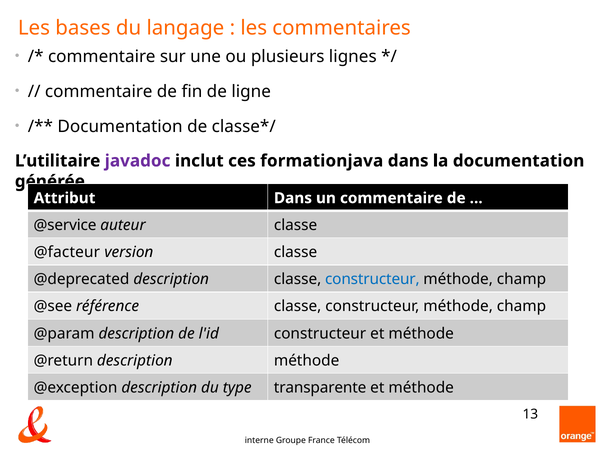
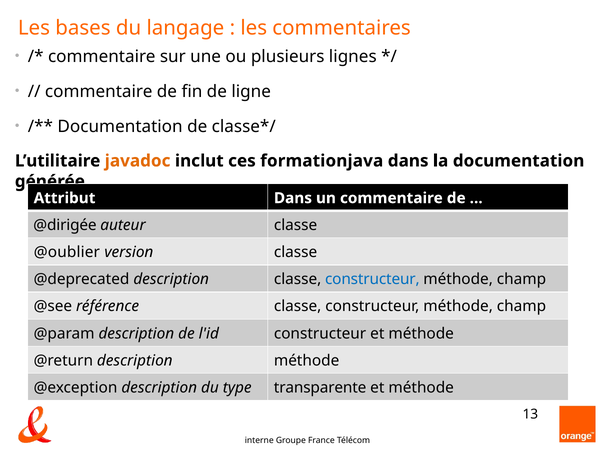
javadoc colour: purple -> orange (138, 161)
@service: @service -> @dirigée (65, 225)
@facteur: @facteur -> @oublier (67, 252)
